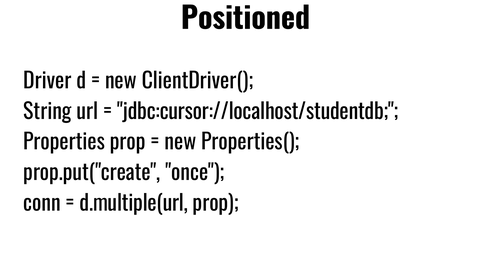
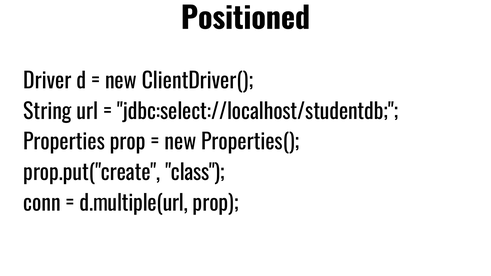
jdbc:cursor://localhost/studentdb: jdbc:cursor://localhost/studentdb -> jdbc:select://localhost/studentdb (258, 112)
once: once -> class (195, 173)
